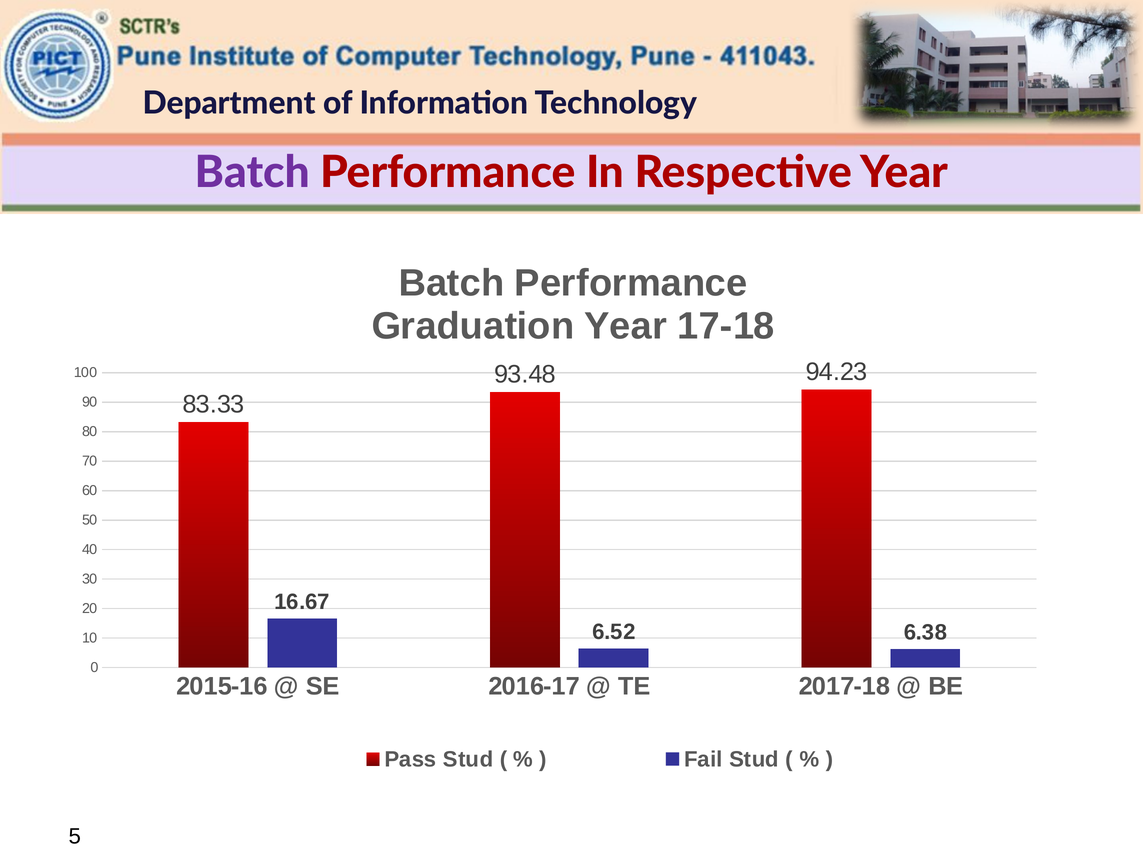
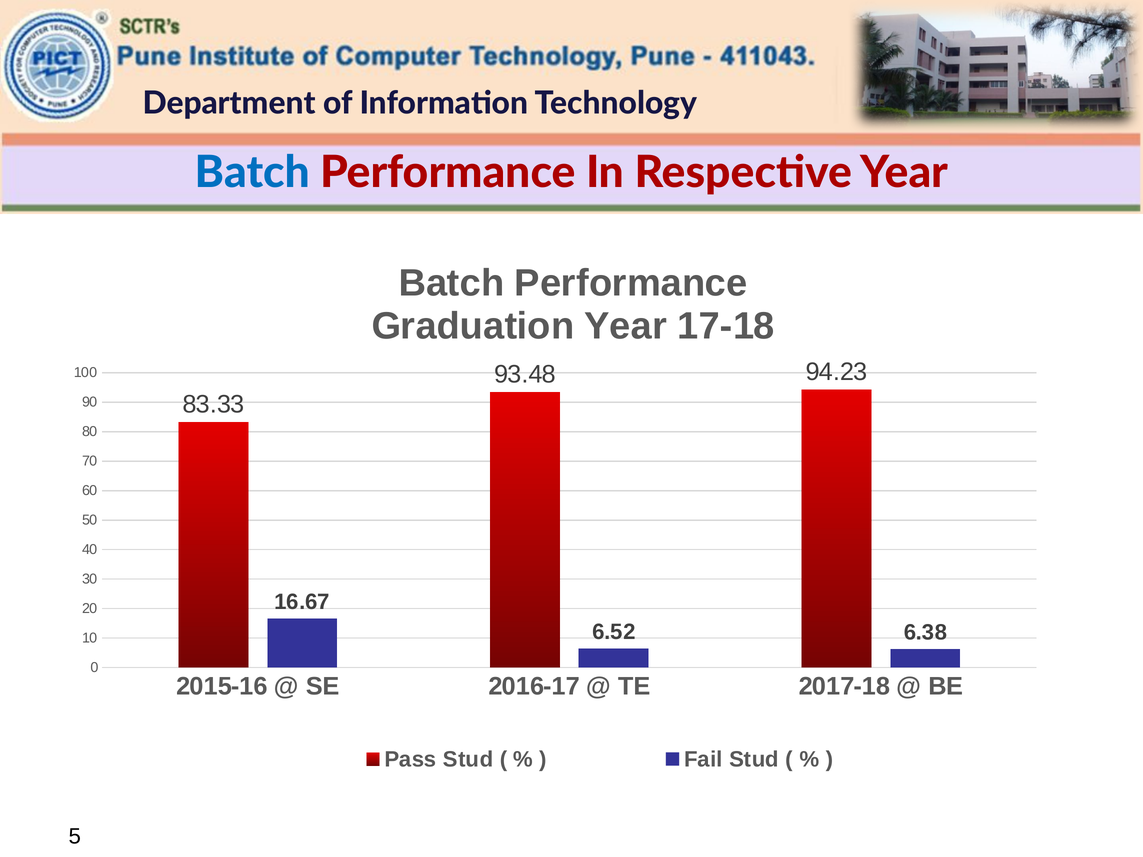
Batch colour: purple -> blue (252, 173)
